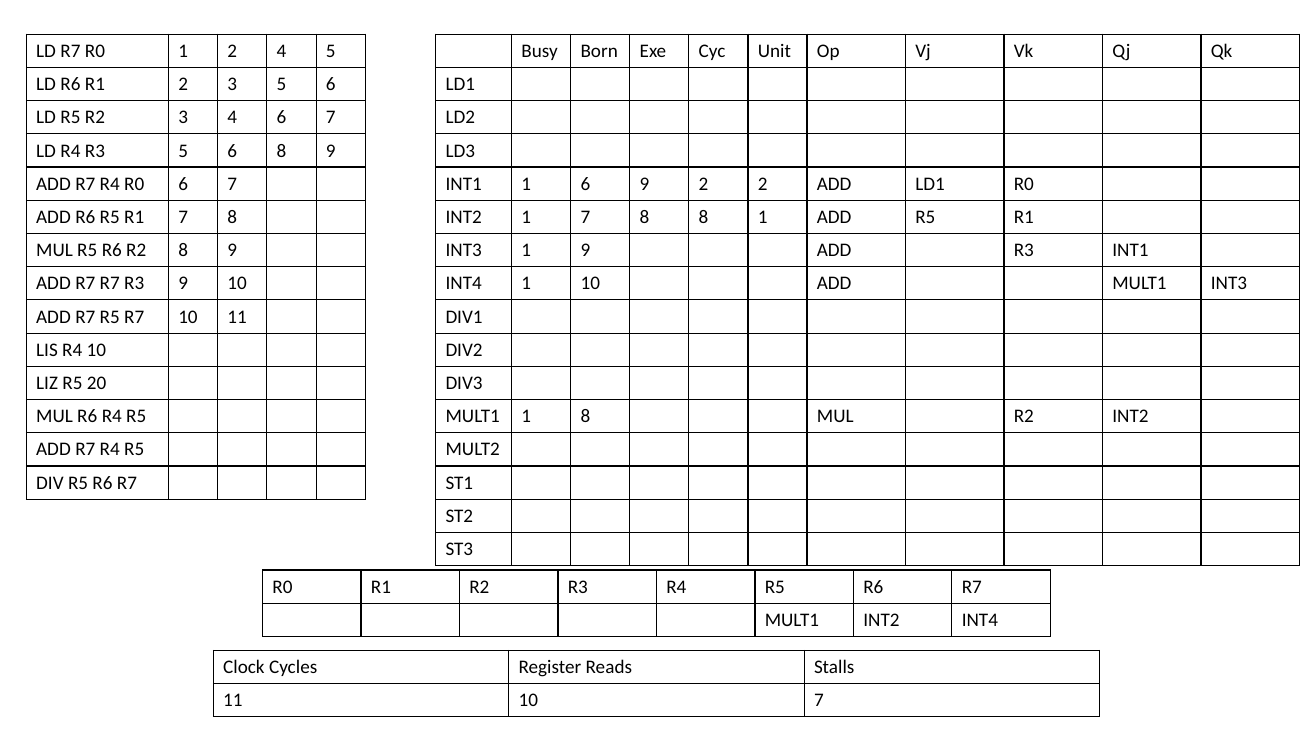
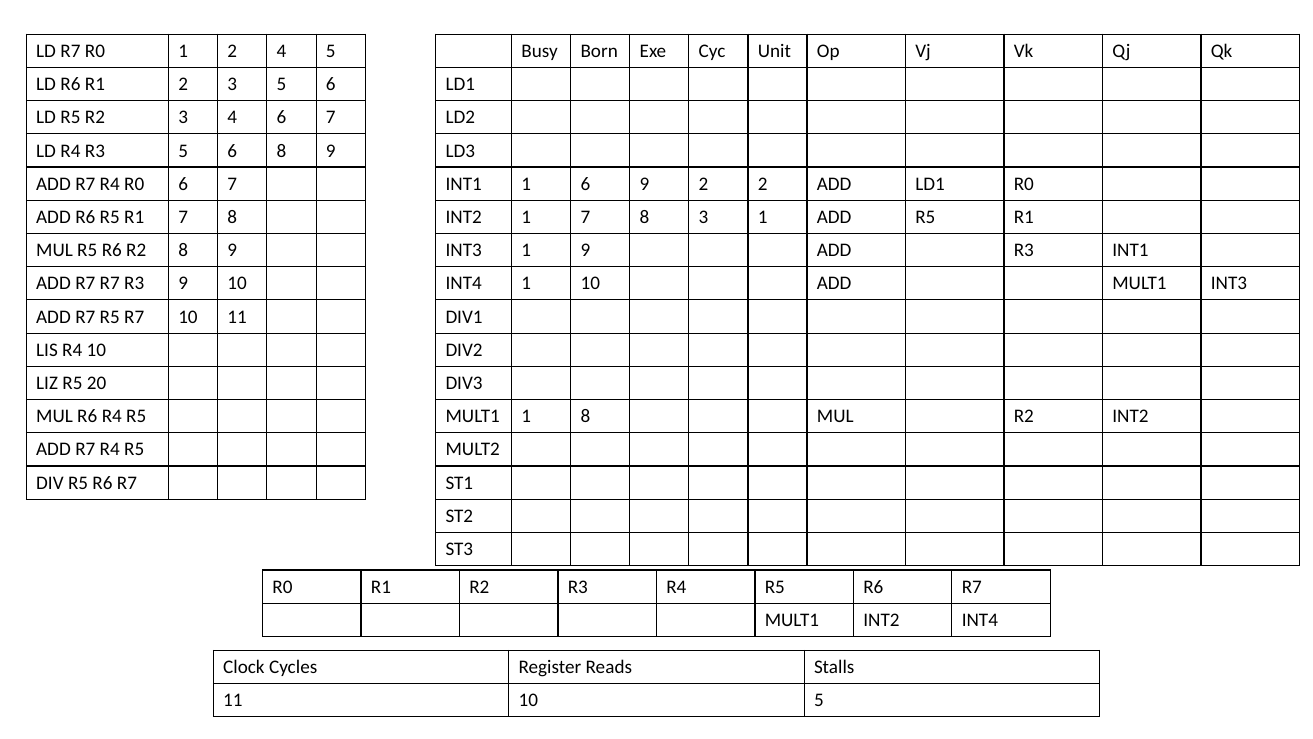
8 8: 8 -> 3 (704, 217)
10 7: 7 -> 5 (819, 700)
